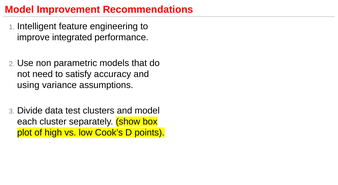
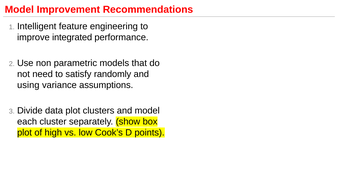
accuracy: accuracy -> randomly (113, 74)
data test: test -> plot (73, 111)
